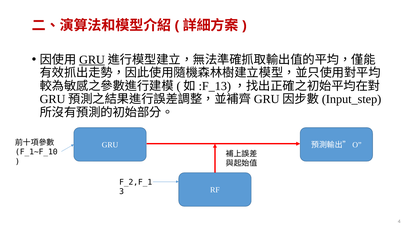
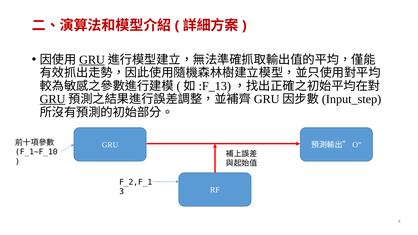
GRU underline: none -> present (53, 99)
